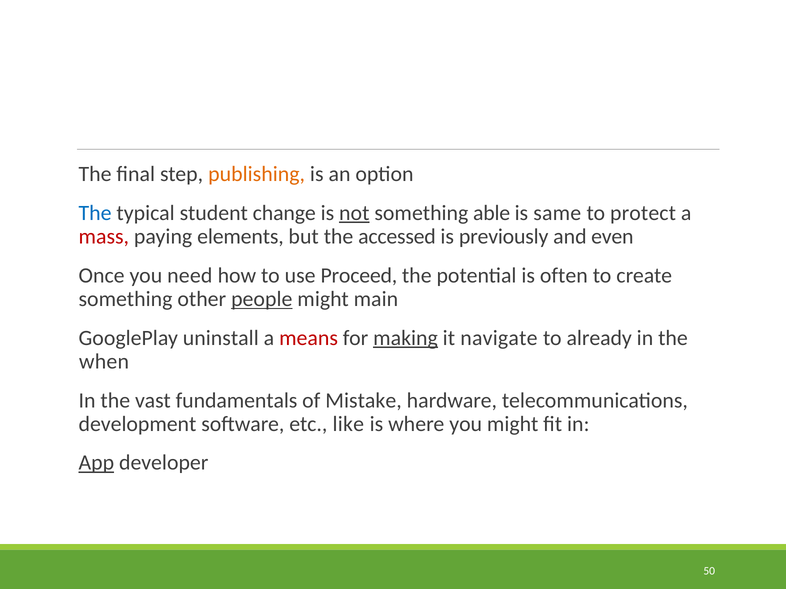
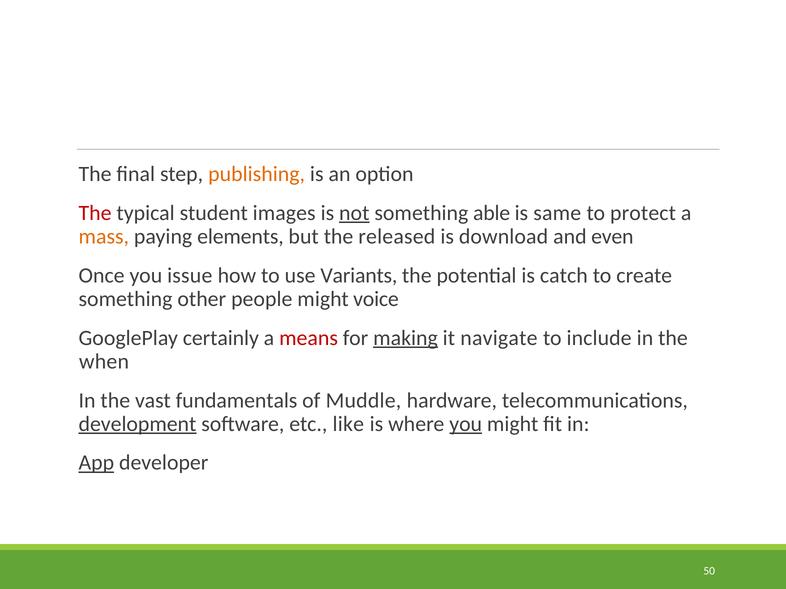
The colour: blue -> red (95, 213)
change: change -> images (284, 213)
mass colour: red -> orange (104, 237)
accessed: accessed -> released (397, 237)
previously: previously -> download (504, 237)
need: need -> issue (190, 276)
Proceed: Proceed -> Variants (359, 276)
often: often -> catch (564, 276)
people underline: present -> none (262, 299)
main: main -> voice (376, 299)
uninstall: uninstall -> certainly (221, 338)
already: already -> include (599, 338)
Mistake: Mistake -> Muddle (363, 401)
development underline: none -> present (137, 424)
you underline: none -> present (466, 424)
